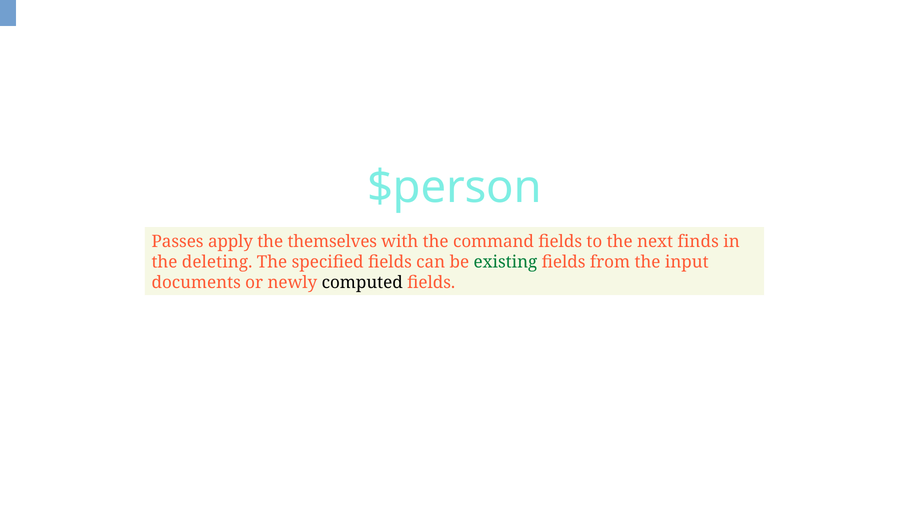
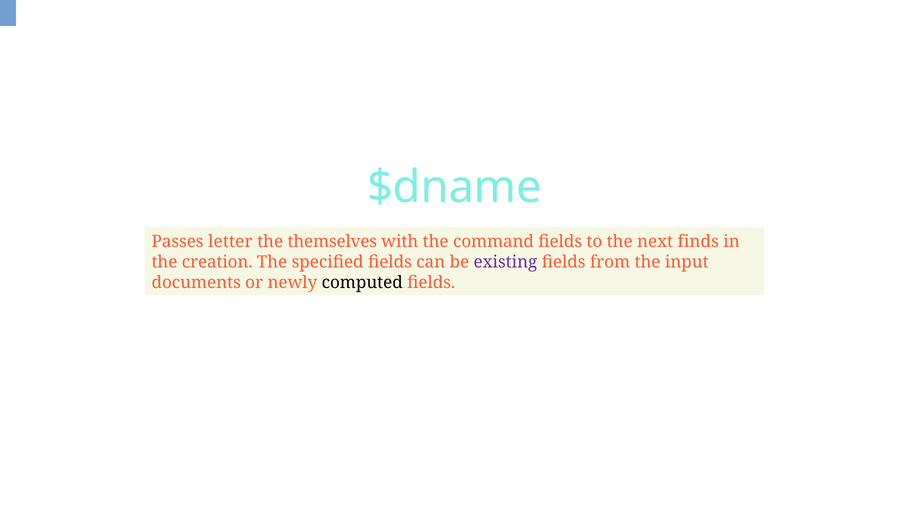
$person: $person -> $dname (454, 187)
apply: apply -> letter (230, 242)
deleting: deleting -> creation (217, 262)
existing colour: green -> purple (505, 262)
